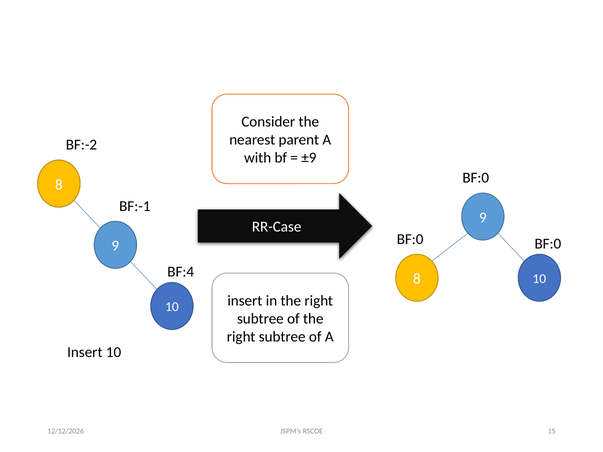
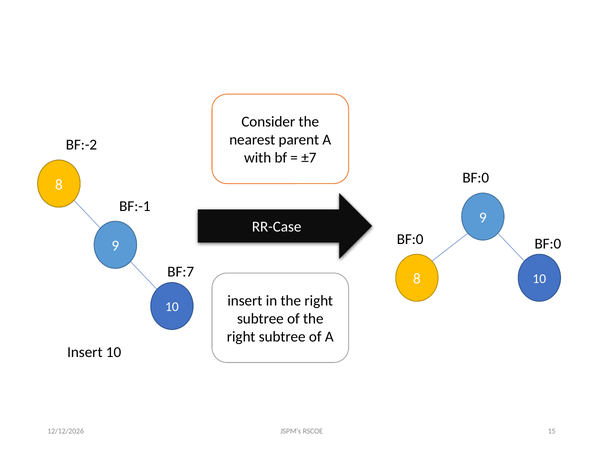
±9: ±9 -> ±7 (309, 158)
BF:4: BF:4 -> BF:7 (181, 272)
